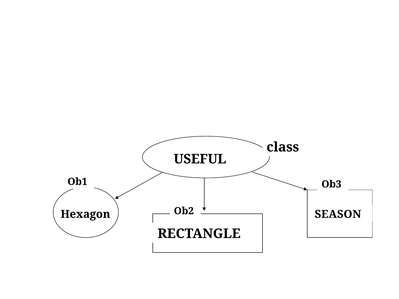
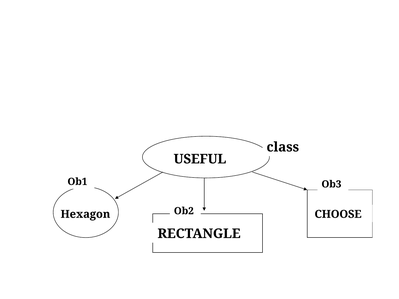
SEASON: SEASON -> CHOOSE (338, 214)
